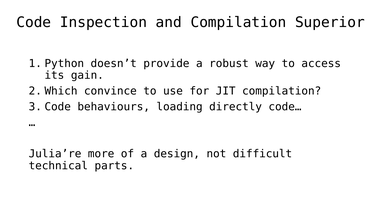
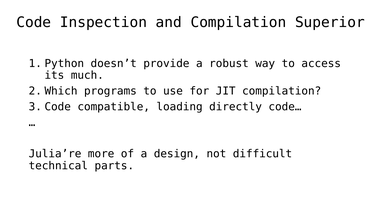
gain: gain -> much (87, 75)
convince: convince -> programs (110, 91)
behaviours: behaviours -> compatible (114, 107)
